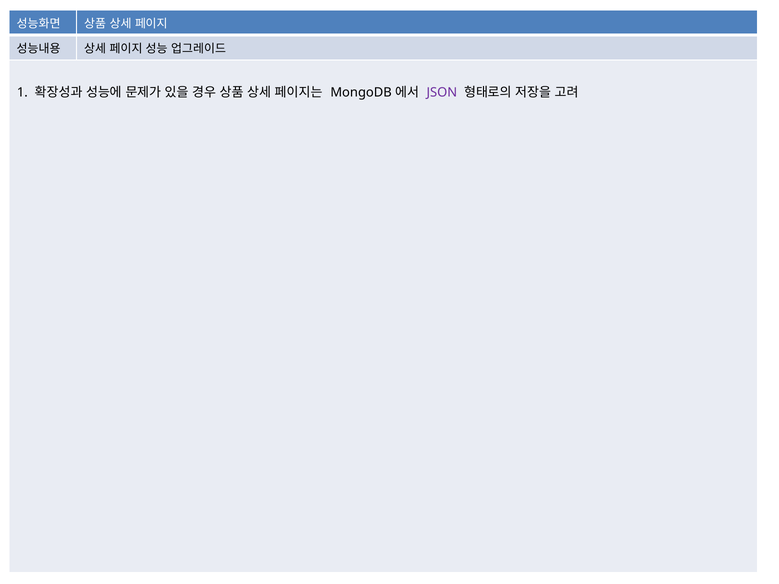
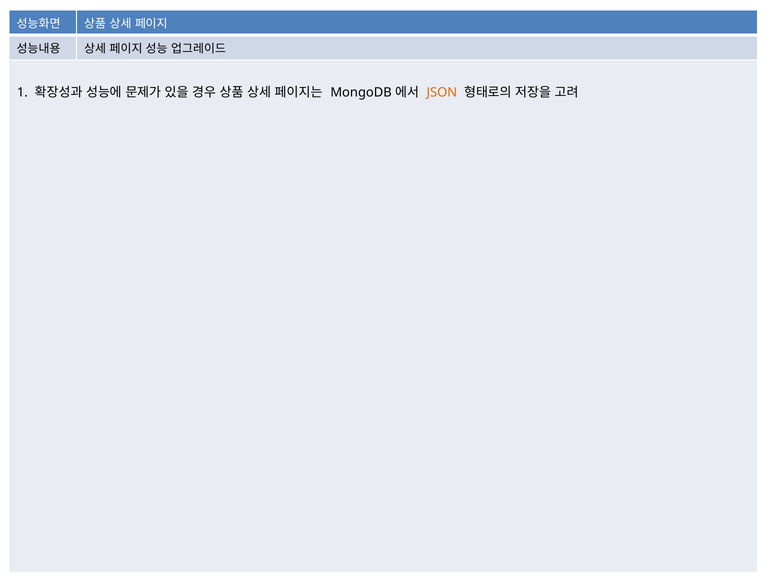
JSON colour: purple -> orange (442, 92)
